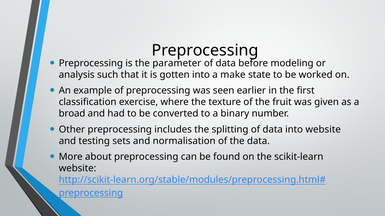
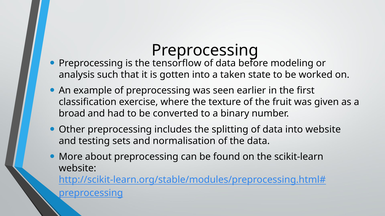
parameter: parameter -> tensorflow (177, 63)
make: make -> taken (233, 75)
